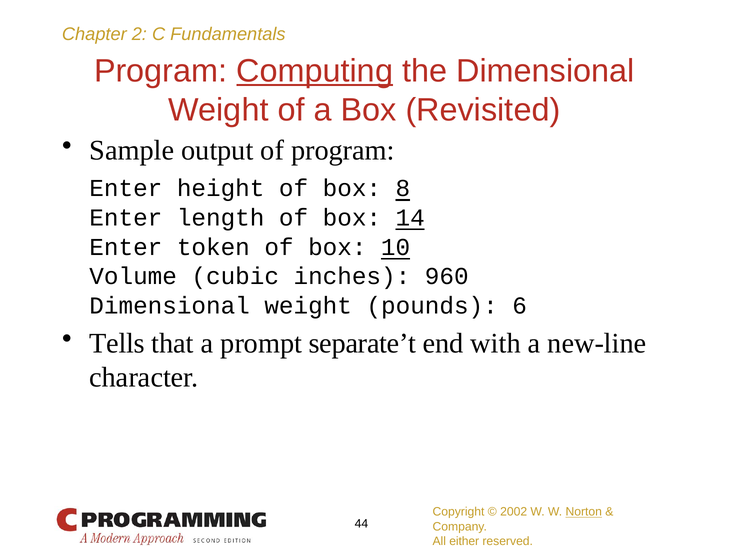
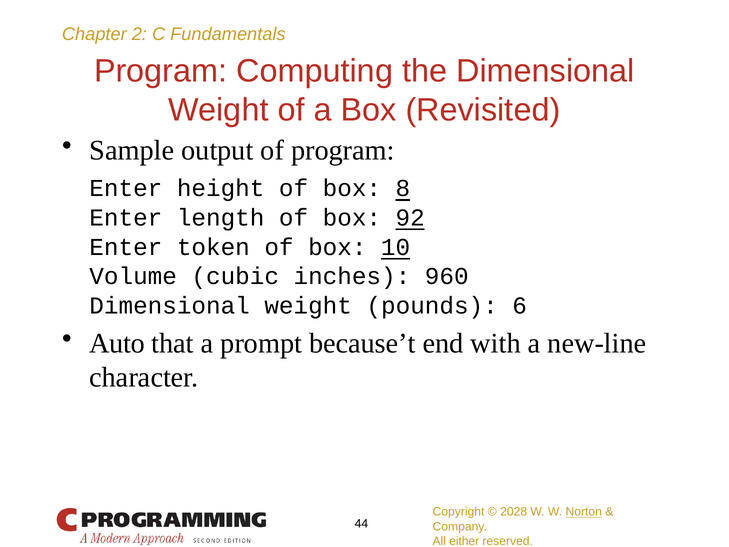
Computing underline: present -> none (315, 71)
14: 14 -> 92 (410, 217)
Tells: Tells -> Auto (117, 343)
separate’t: separate’t -> because’t (362, 343)
2002: 2002 -> 2028 (514, 512)
